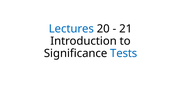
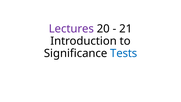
Lectures colour: blue -> purple (71, 29)
